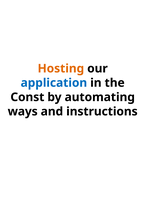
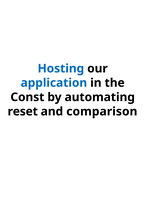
Hosting colour: orange -> blue (61, 68)
ways: ways -> reset (23, 111)
instructions: instructions -> comparison (102, 111)
